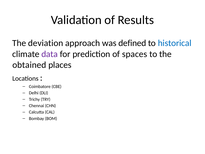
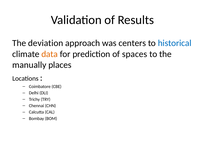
defined: defined -> centers (132, 43)
data colour: purple -> orange (50, 54)
obtained: obtained -> manually (29, 65)
